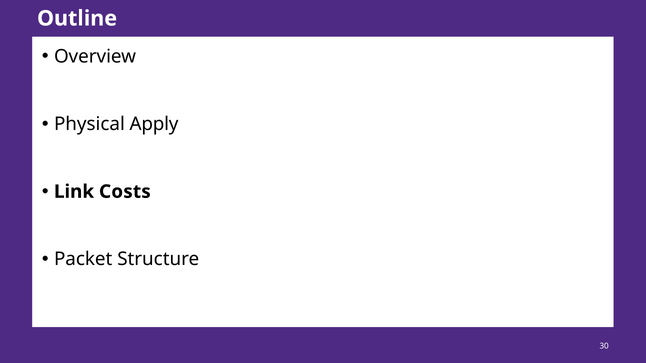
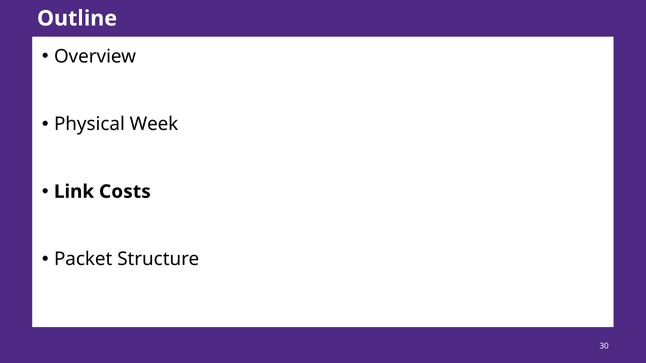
Apply: Apply -> Week (154, 124)
